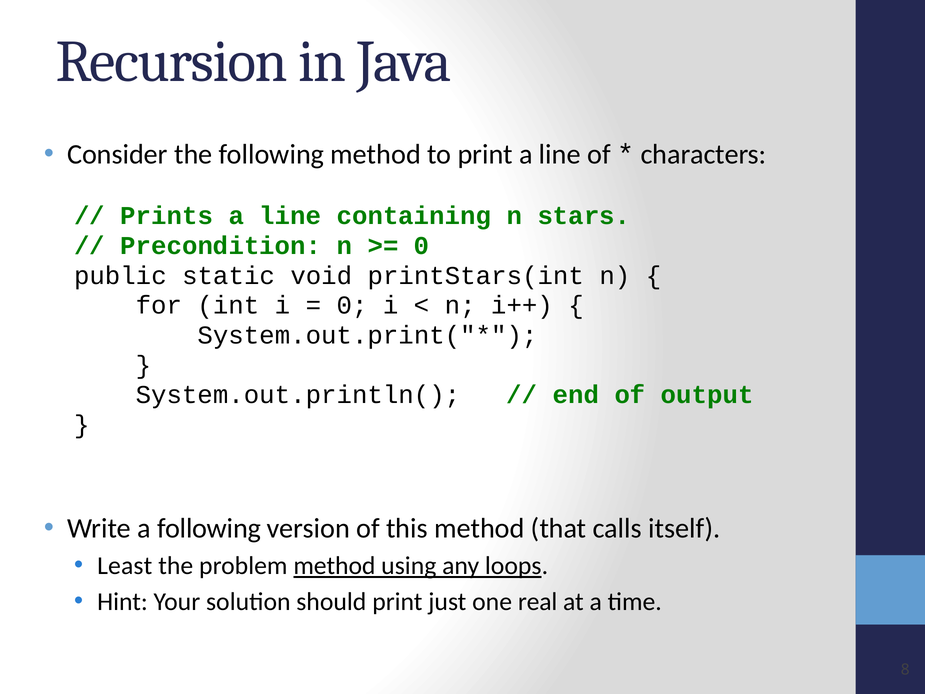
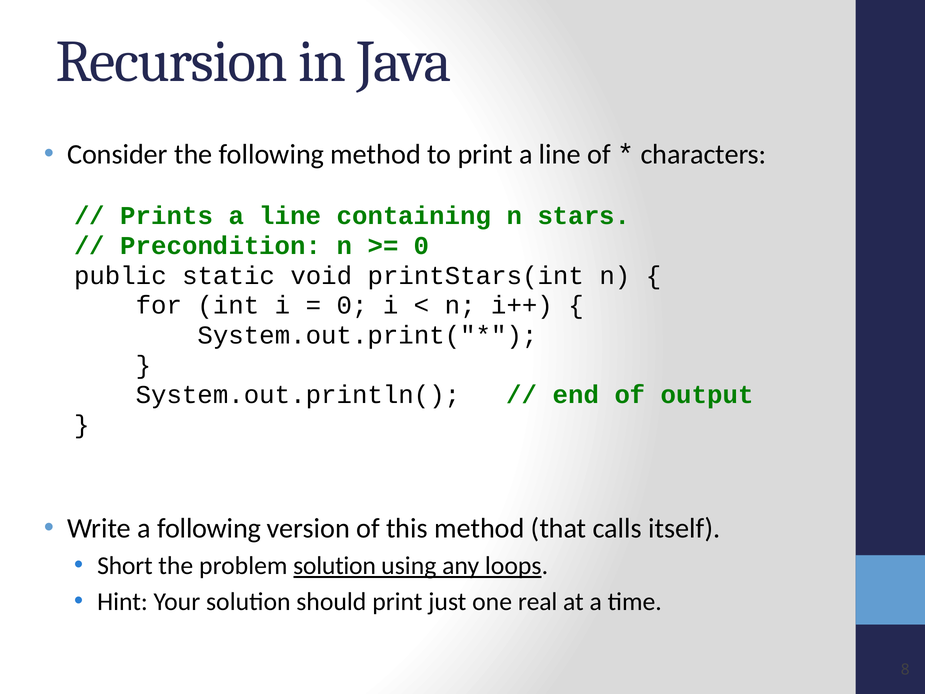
Least: Least -> Short (125, 566)
problem method: method -> solution (335, 566)
